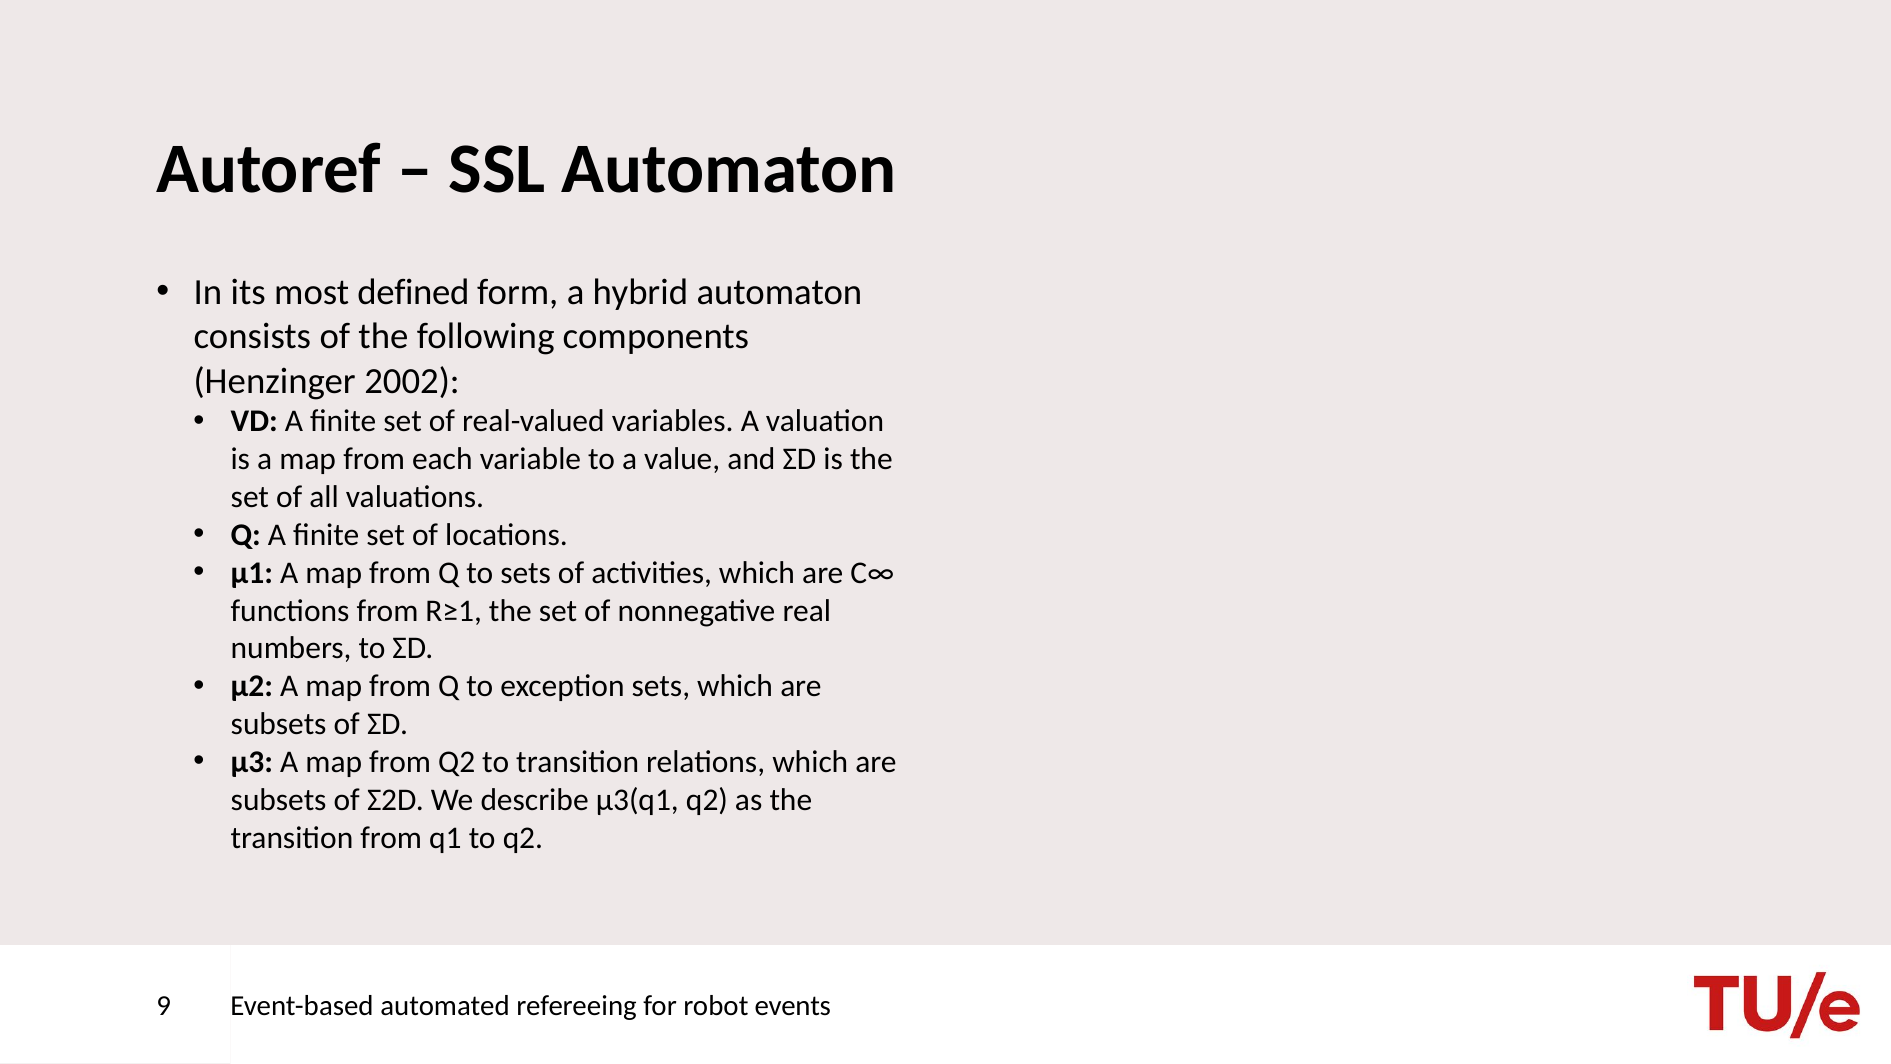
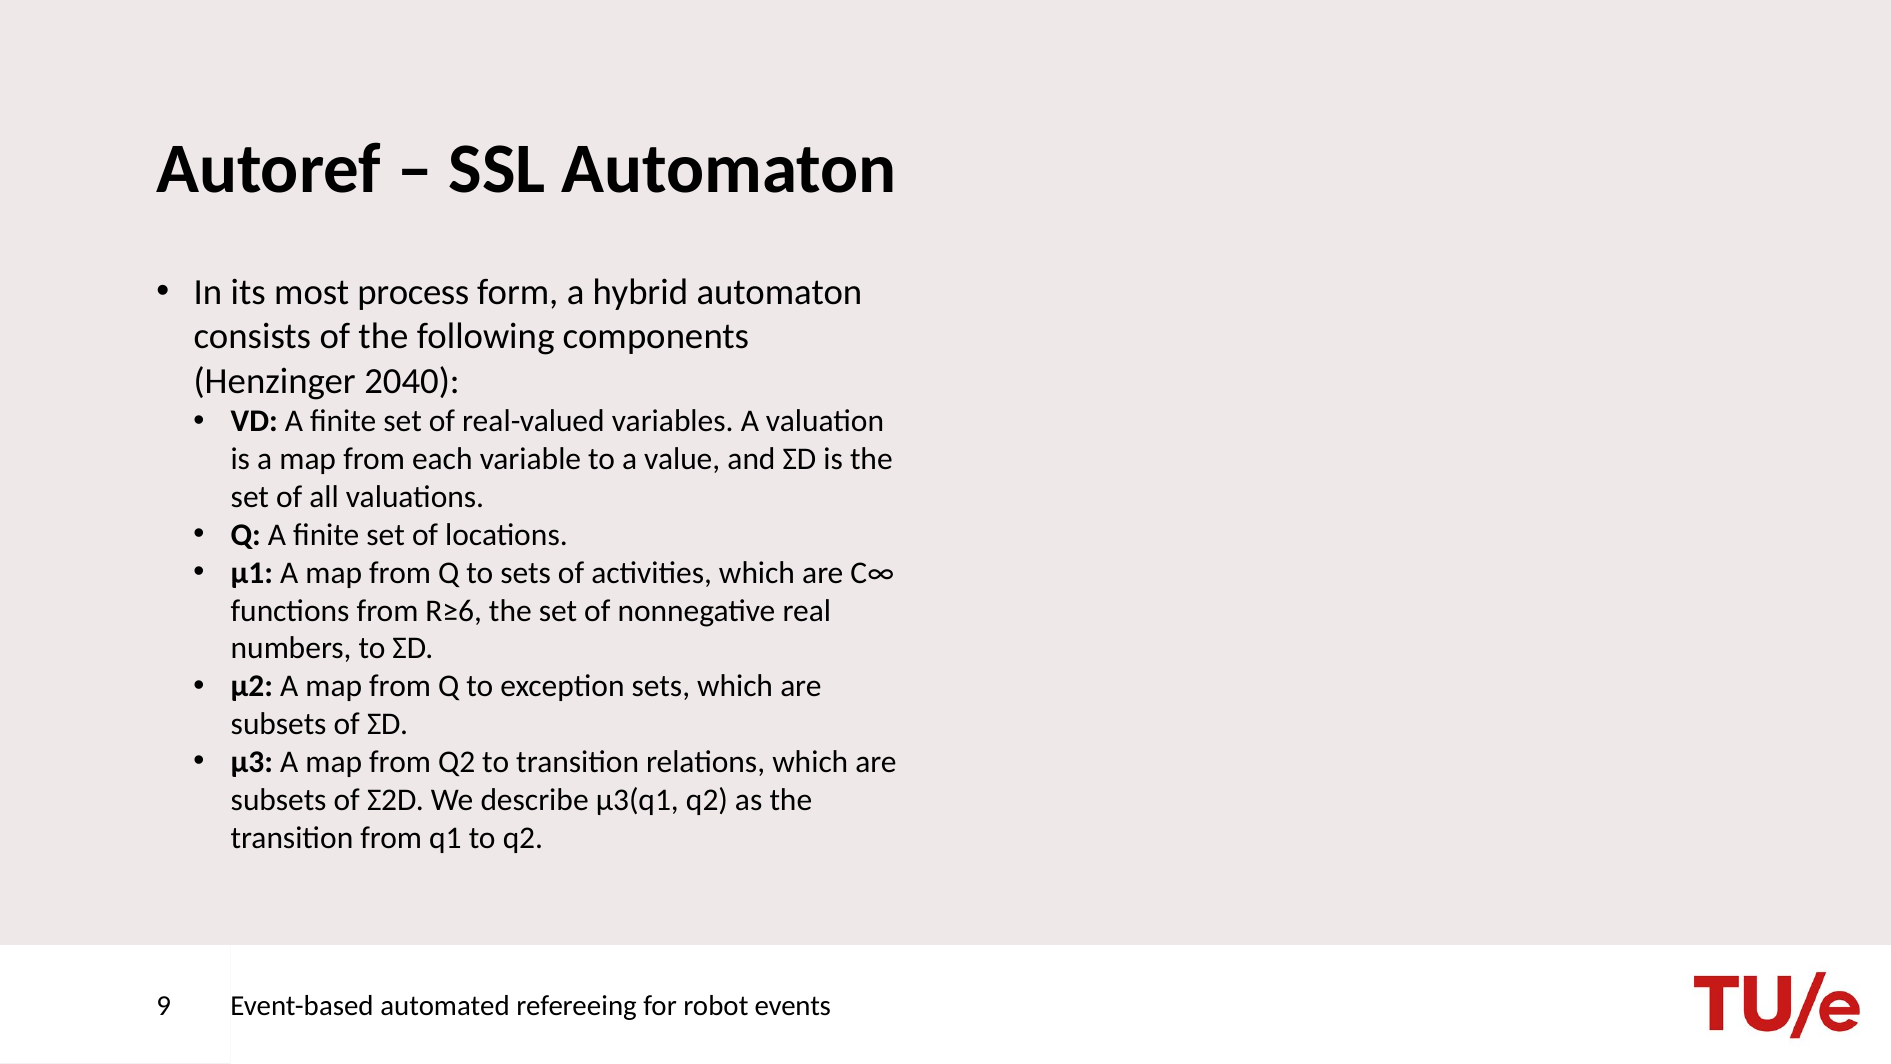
defined: defined -> process (413, 293)
2002: 2002 -> 2040 (412, 381)
R≥1: R≥1 -> R≥6 (454, 611)
